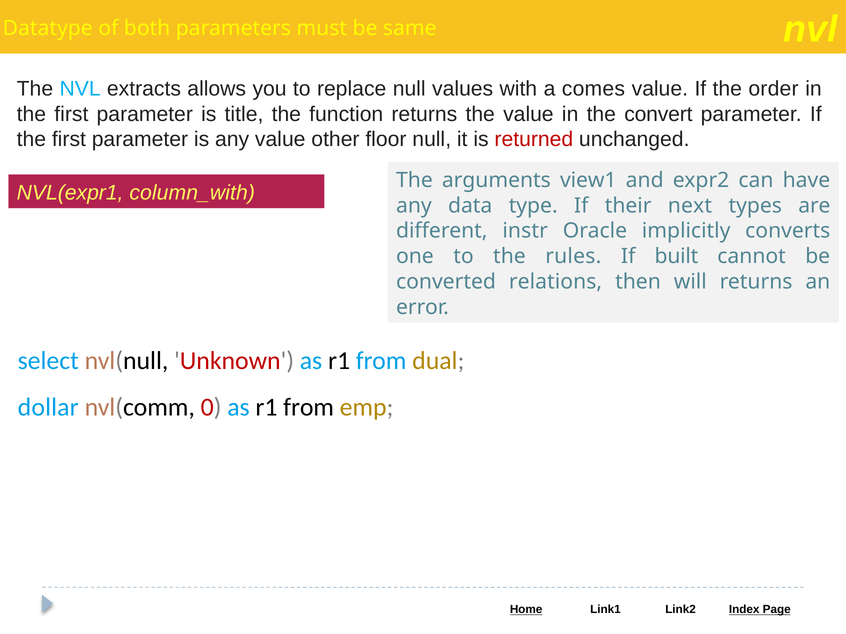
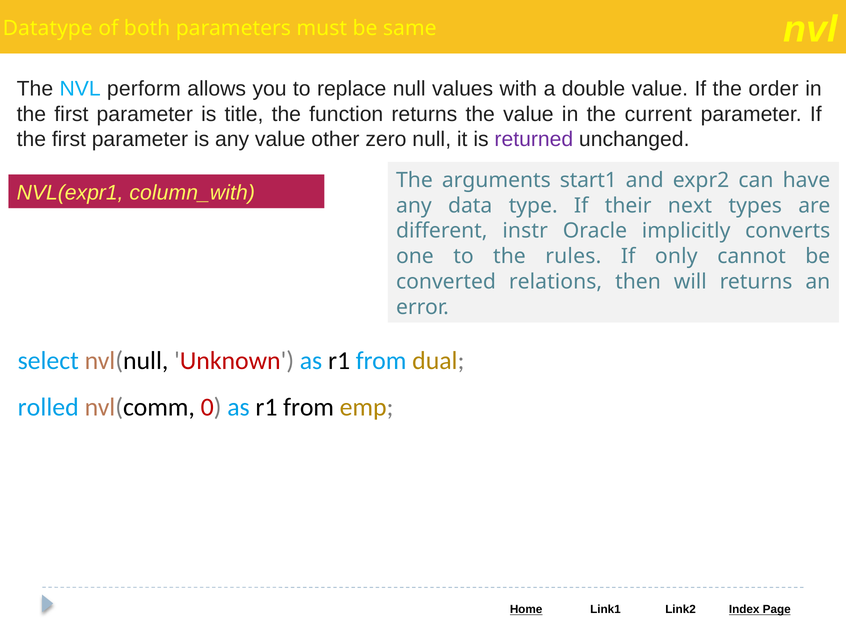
extracts: extracts -> perform (144, 89)
comes: comes -> double (594, 89)
convert: convert -> current (658, 114)
floor: floor -> zero (386, 140)
returned colour: red -> purple (534, 140)
view1: view1 -> start1 (588, 180)
built: built -> only (676, 257)
dollar: dollar -> rolled (48, 408)
